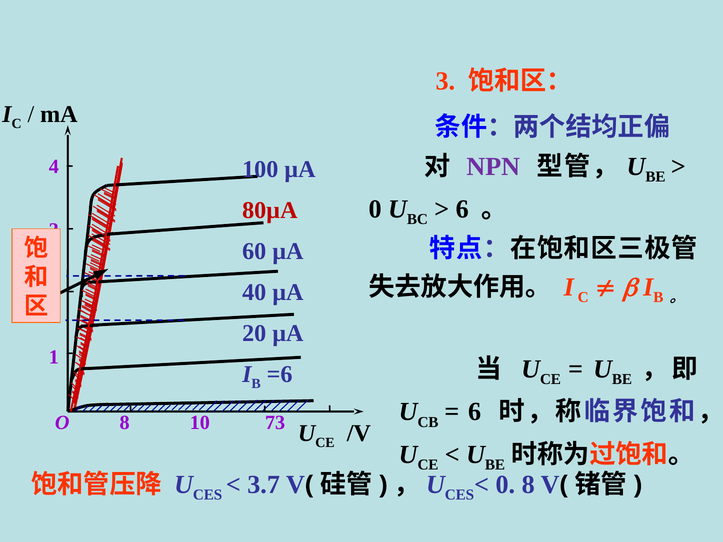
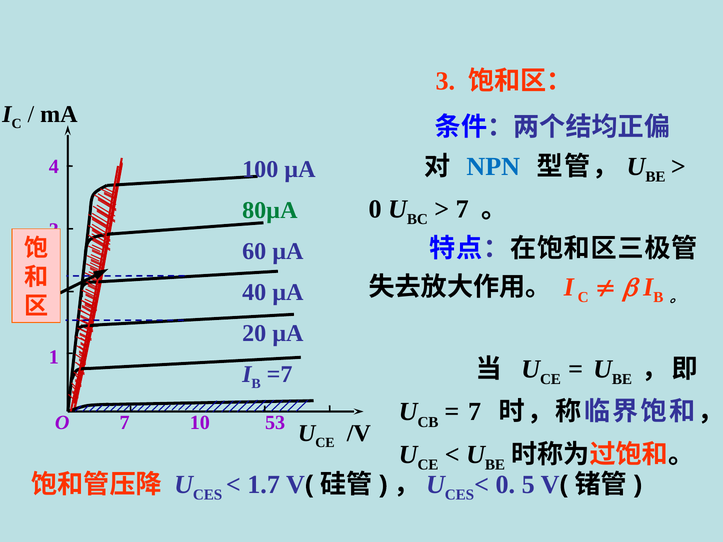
NPN colour: purple -> blue (493, 167)
6: 6 -> 7 (462, 209)
80µA colour: red -> green (270, 211)
=6: =6 -> =7 (280, 374)
6: 6 -> 7 (475, 412)
O 8: 8 -> 7 (125, 423)
73: 73 -> 53 (275, 423)
3.7: 3.7 -> 1.7 (264, 485)
0 8: 8 -> 5 (528, 485)
